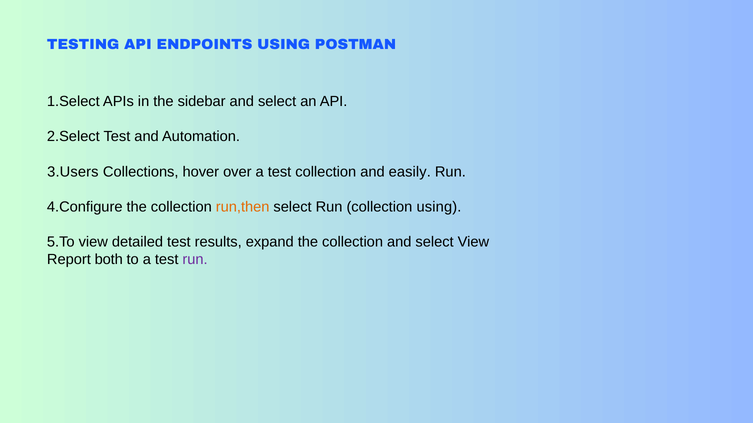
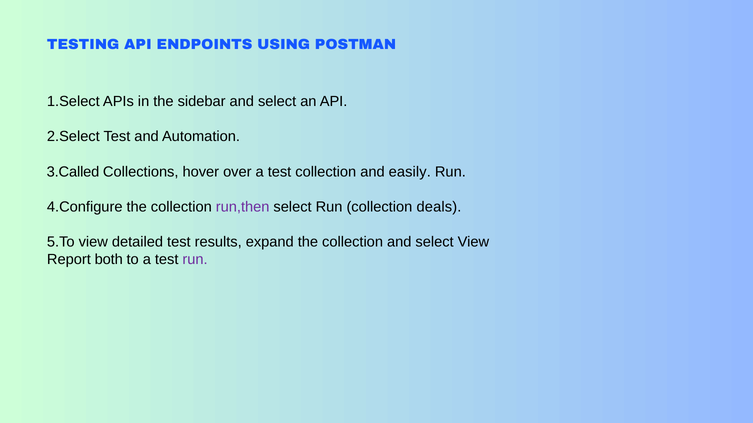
3.Users: 3.Users -> 3.Called (73, 172)
run,then colour: orange -> purple (243, 207)
collection using: using -> deals (439, 207)
